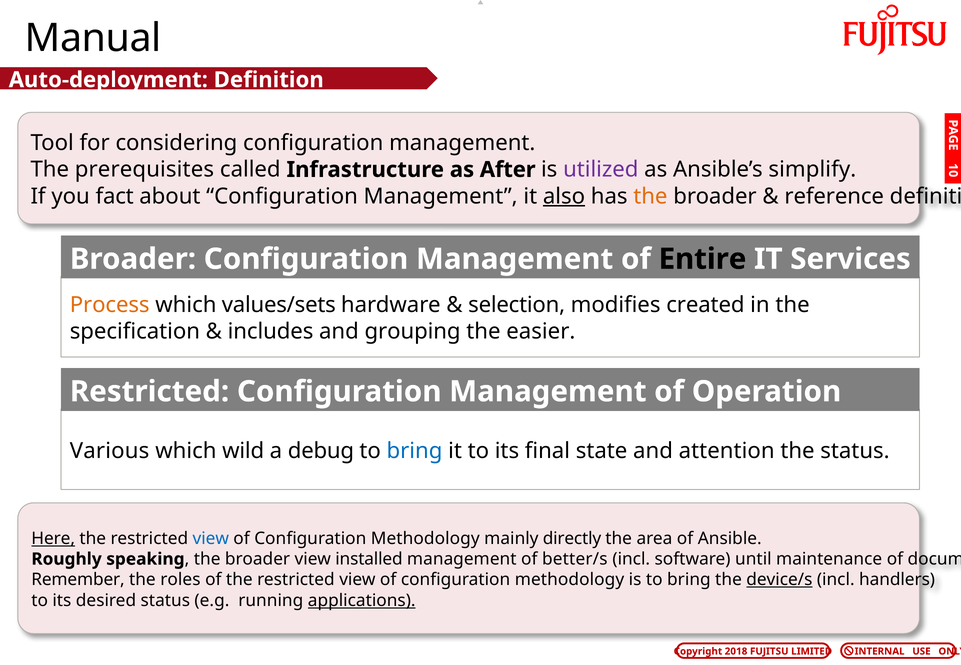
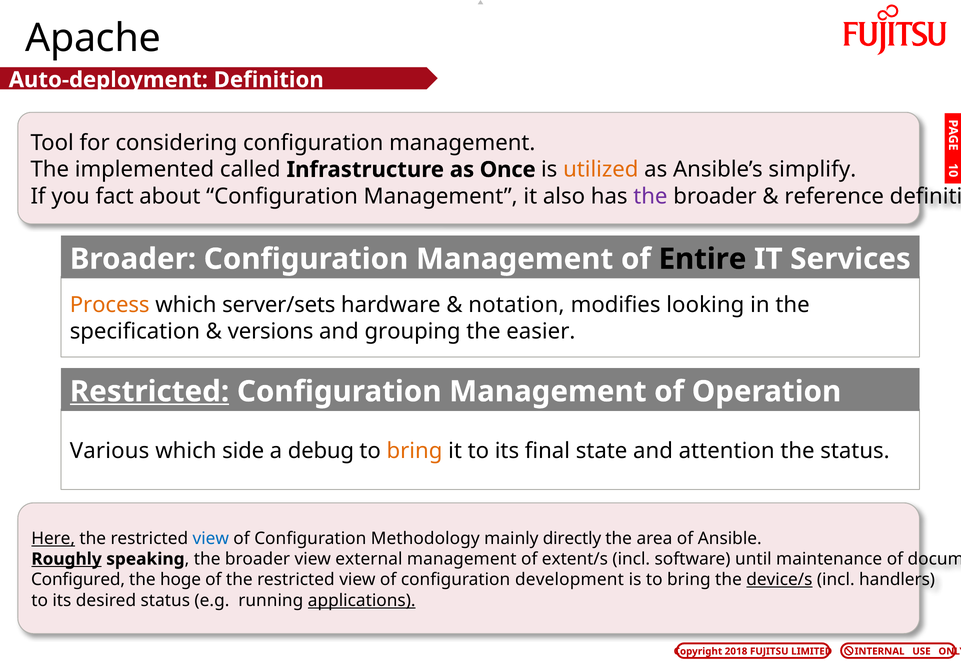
Manual: Manual -> Apache (93, 38)
prerequisites: prerequisites -> implemented (144, 170)
After: After -> Once (508, 170)
utilized colour: purple -> orange (601, 170)
also underline: present -> none (564, 196)
the colour: orange -> purple (650, 196)
values/sets: values/sets -> server/sets (279, 305)
selection: selection -> notation (516, 305)
created: created -> looking (705, 305)
includes: includes -> versions (271, 332)
Restricted underline: none -> present (149, 392)
wild: wild -> side (243, 451)
bring colour: blue -> orange (415, 451)
Roughly underline: none -> present (67, 559)
installed: installed -> external (369, 559)
better/s: better/s -> extent/s (575, 559)
Remember: Remember -> Configured (78, 580)
roles: roles -> hoge (181, 580)
methodology: methodology -> development (569, 580)
